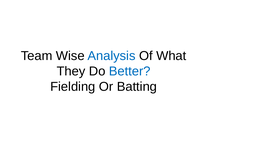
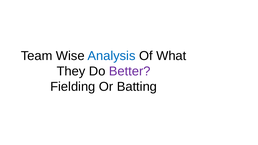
Better colour: blue -> purple (130, 71)
